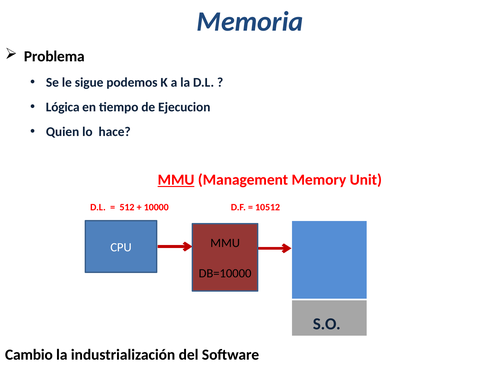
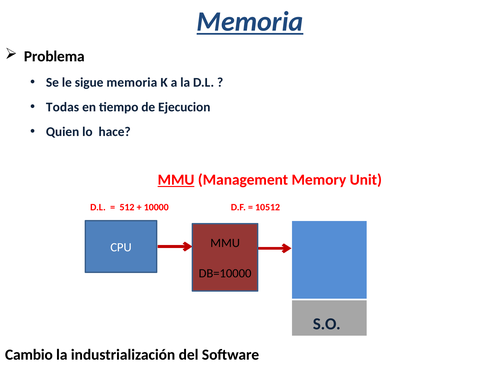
Memoria underline: none -> present (250, 22)
sigue podemos: podemos -> memoria (132, 82)
Lógica: Lógica -> Todas (63, 107)
